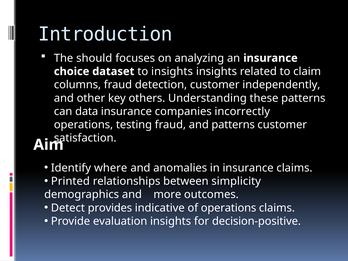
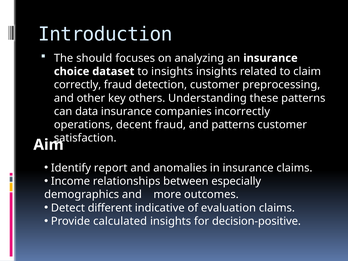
columns: columns -> correctly (77, 85)
independently: independently -> preprocessing (281, 85)
testing: testing -> decent (134, 125)
where: where -> report (111, 168)
Printed: Printed -> Income (70, 181)
simplicity: simplicity -> especially (236, 181)
provides: provides -> different (110, 208)
of operations: operations -> evaluation (228, 208)
evaluation: evaluation -> calculated (120, 221)
